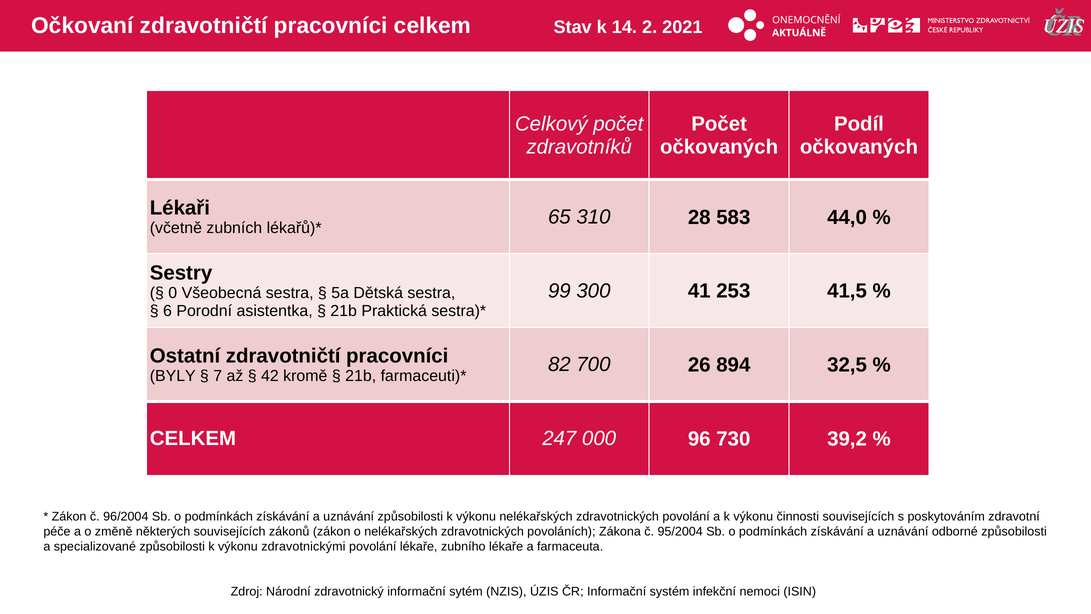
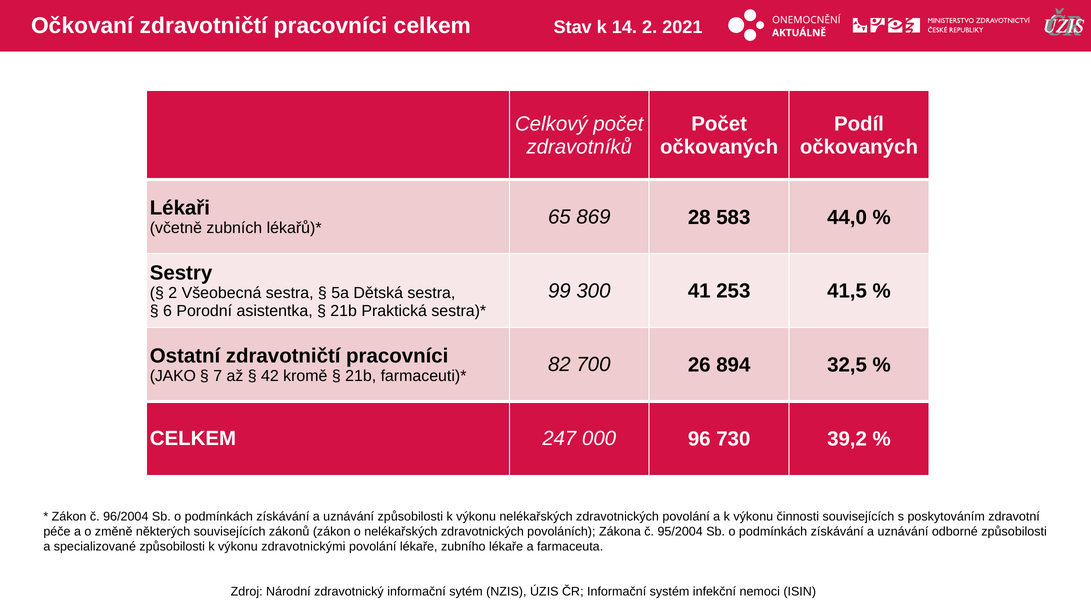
310: 310 -> 869 (593, 217)
0: 0 -> 2 (173, 293)
BYLY: BYLY -> JAKO (173, 376)
